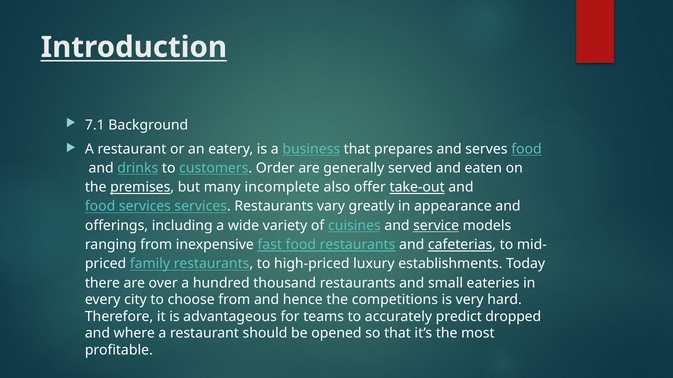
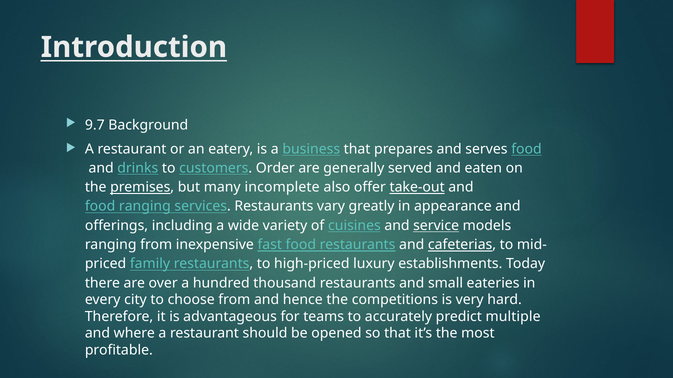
7.1: 7.1 -> 9.7 (95, 125)
food services: services -> ranging (145, 207)
dropped: dropped -> multiple (513, 317)
